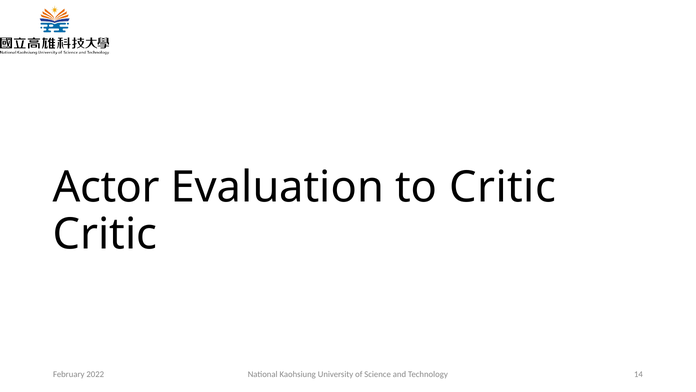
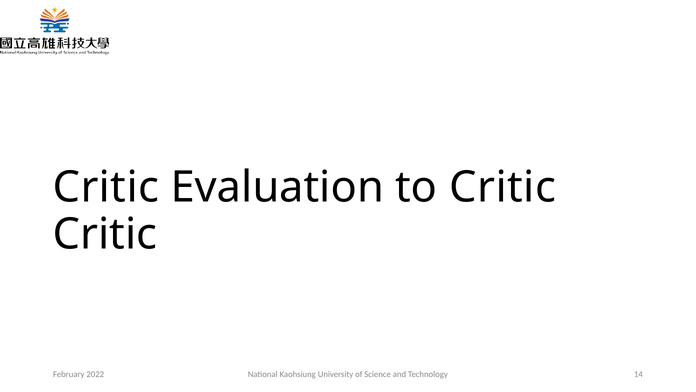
Actor: Actor -> Critic (106, 187)
